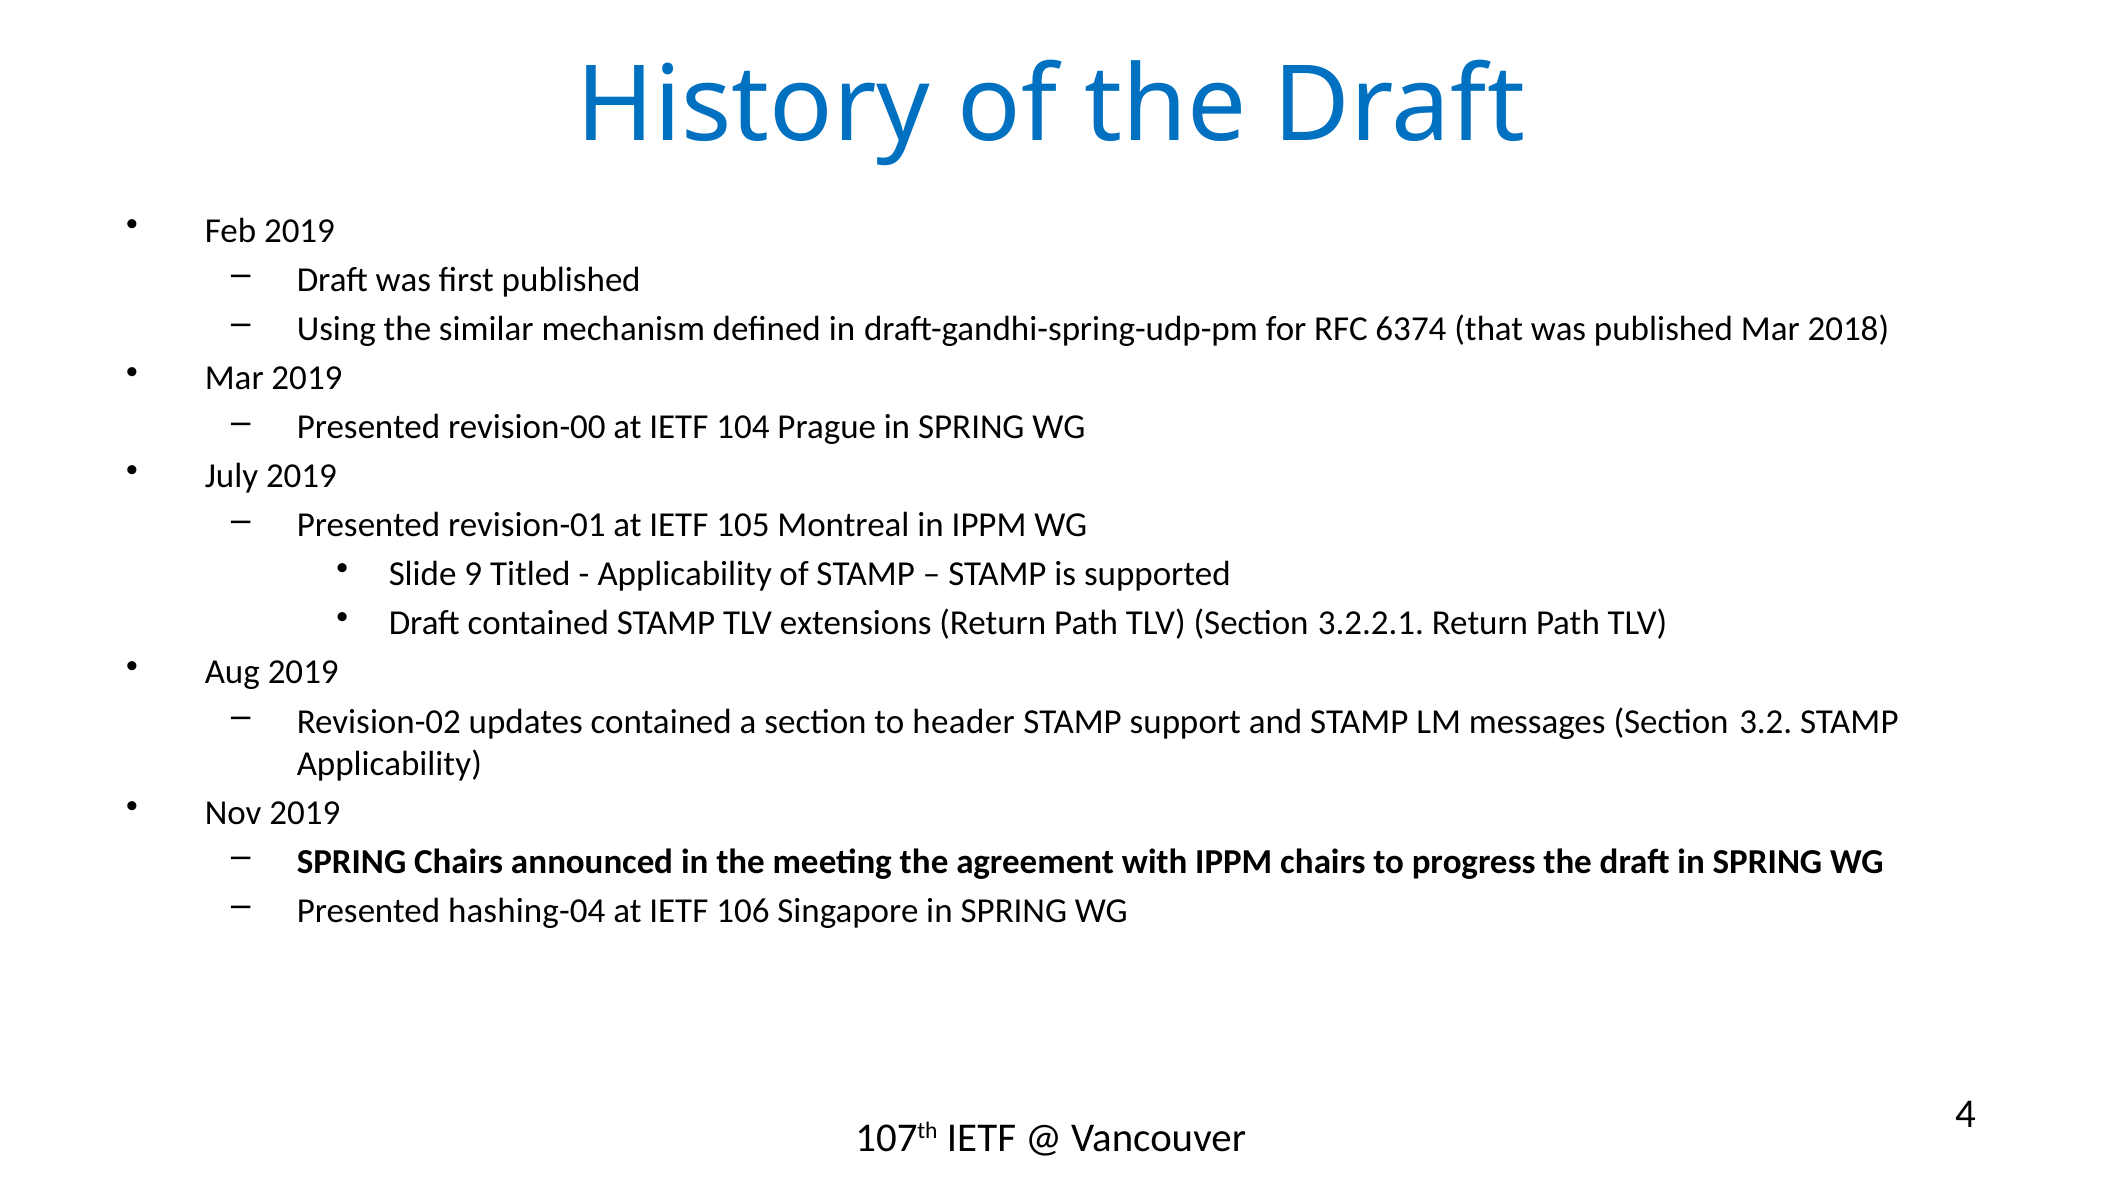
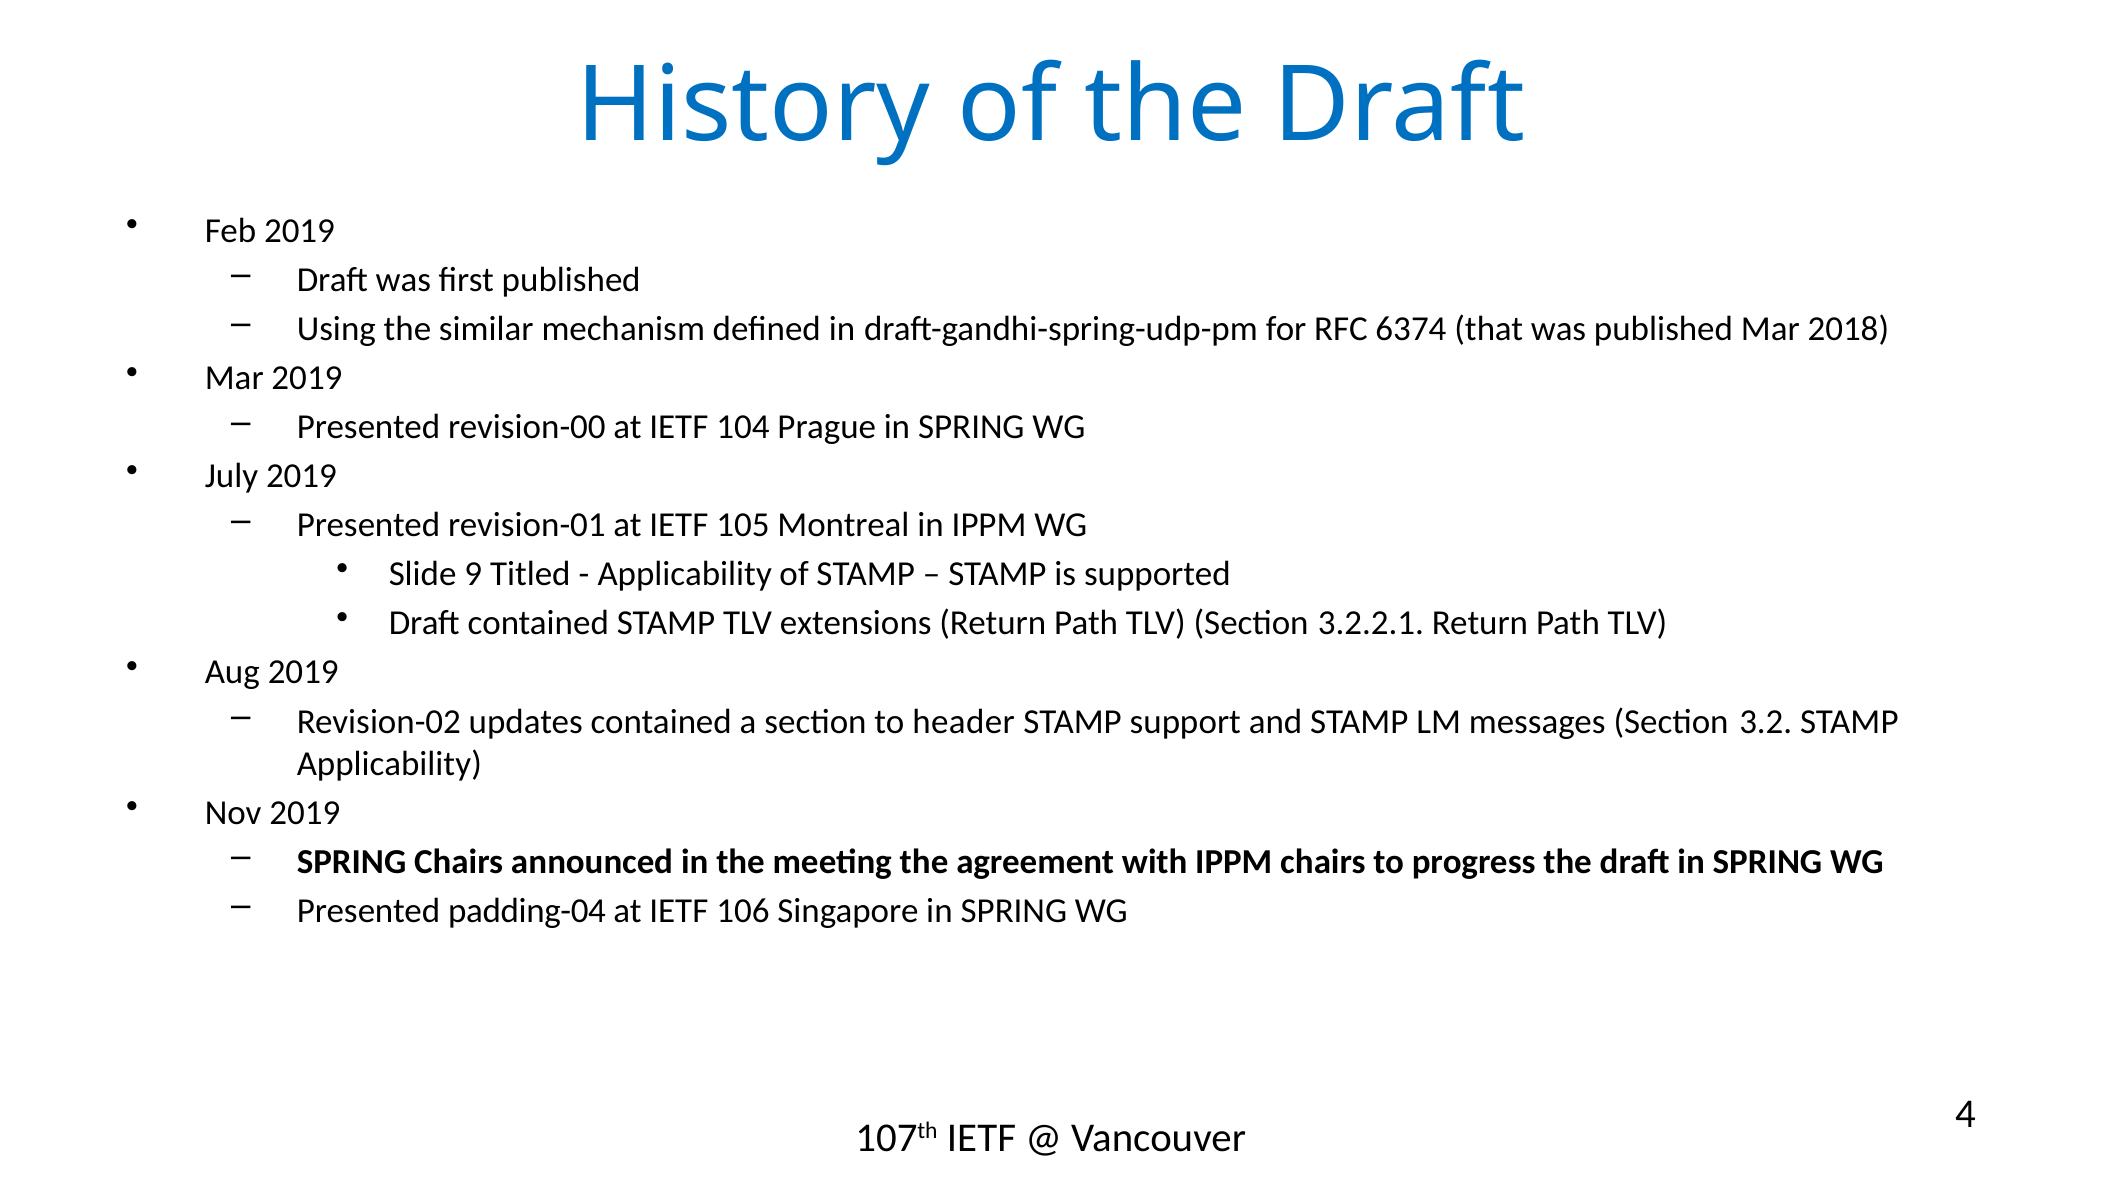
hashing-04: hashing-04 -> padding-04 (527, 911)
